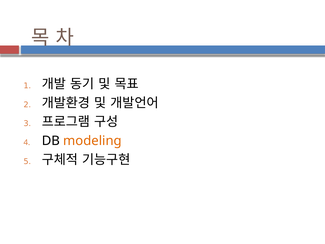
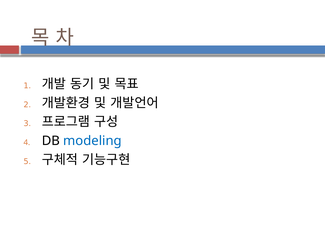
modeling colour: orange -> blue (92, 141)
